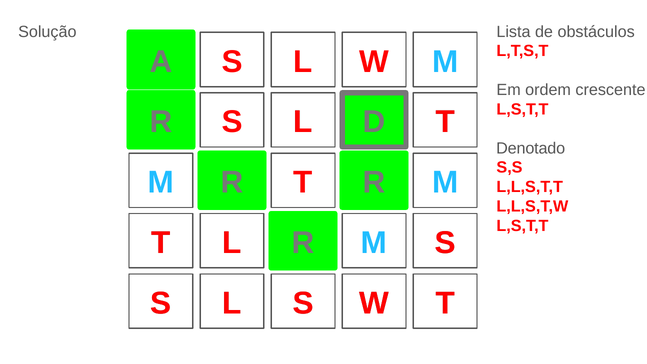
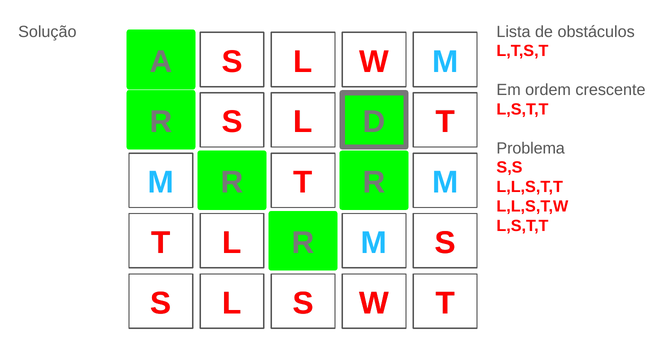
Denotado: Denotado -> Problema (531, 148)
